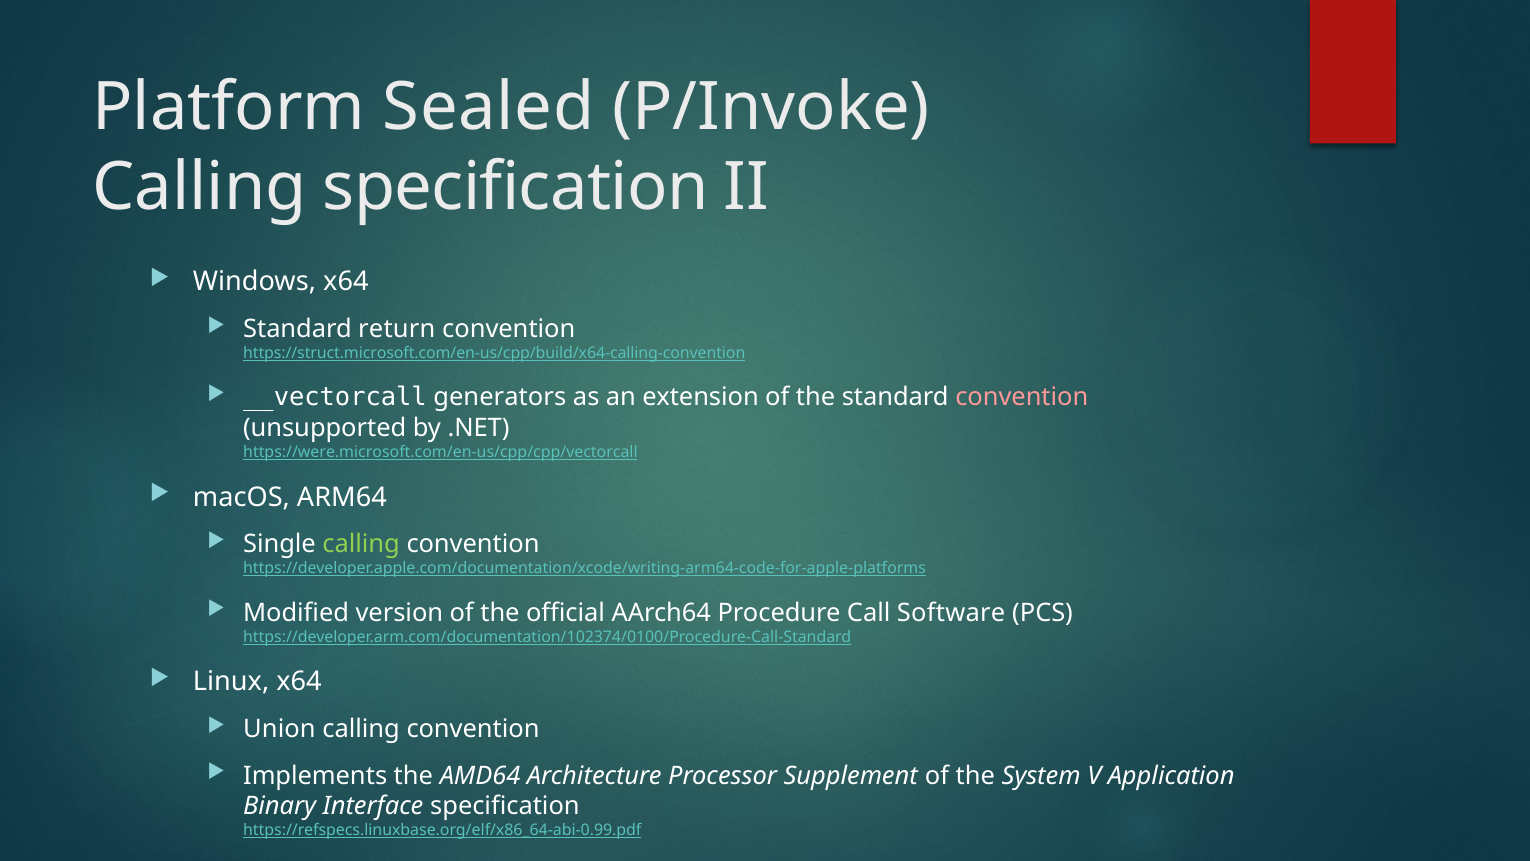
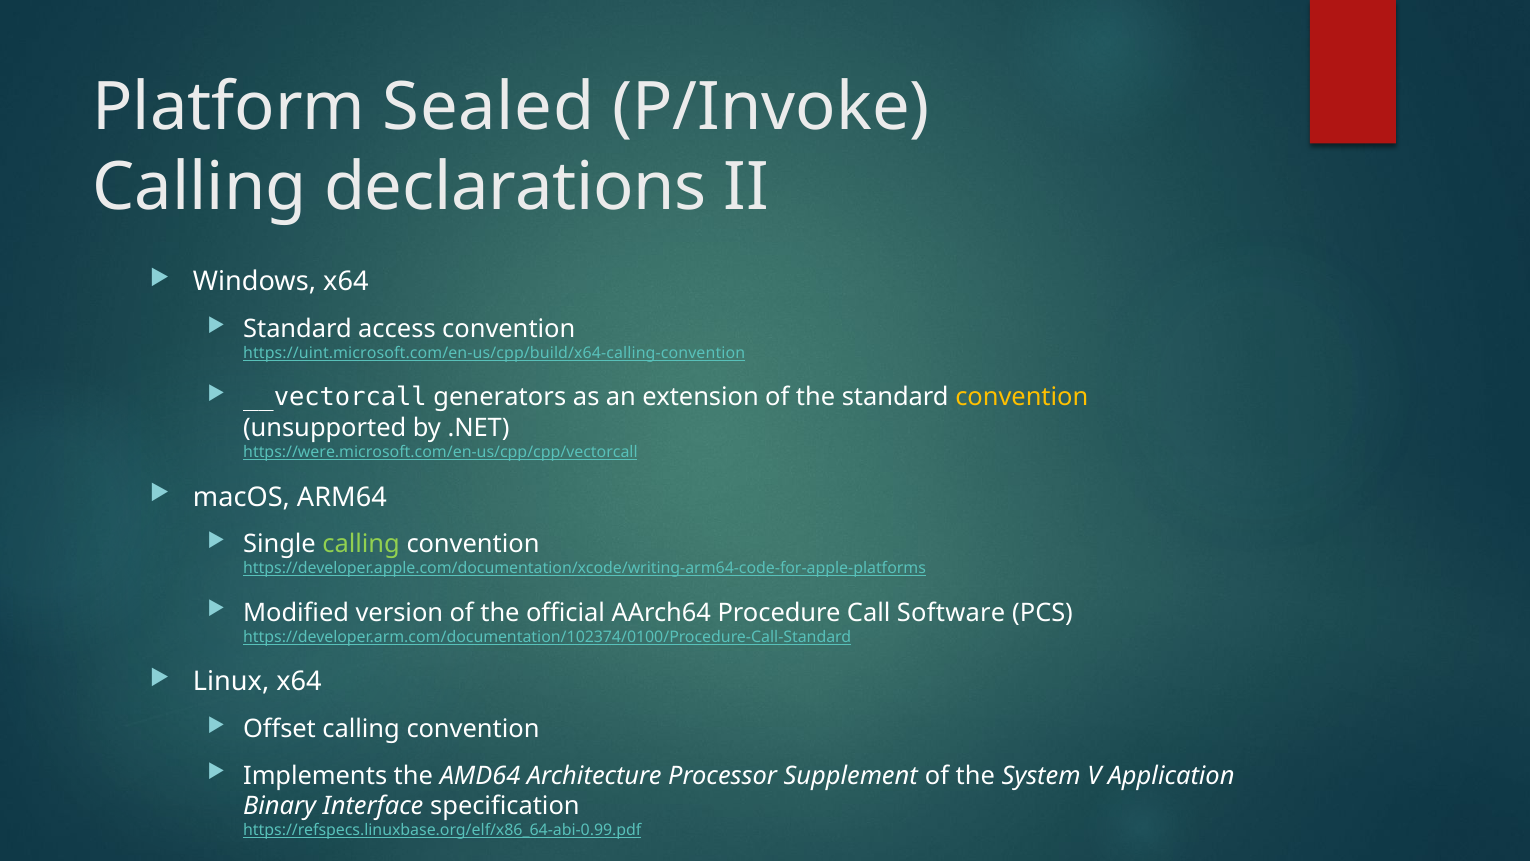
Calling specification: specification -> declarations (516, 188)
return: return -> access (397, 329)
https://struct.microsoft.com/en-us/cpp/build/x64-calling-convention: https://struct.microsoft.com/en-us/cpp/build/x64-calling-convention -> https://uint.microsoft.com/en-us/cpp/build/x64-calling-convention (494, 353)
convention colour: pink -> yellow (1022, 397)
Union: Union -> Offset (280, 729)
